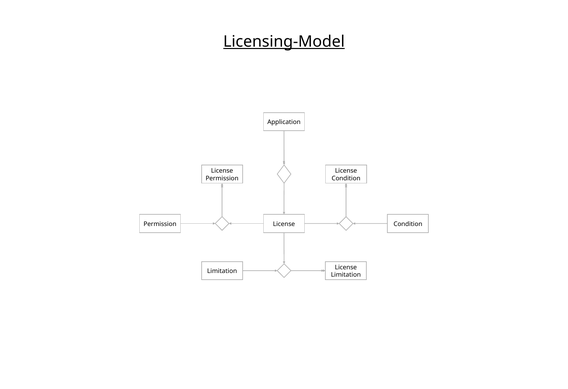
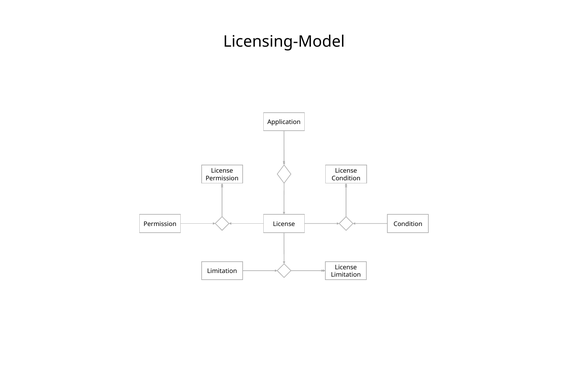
Licensing-Model underline: present -> none (284, 42)
